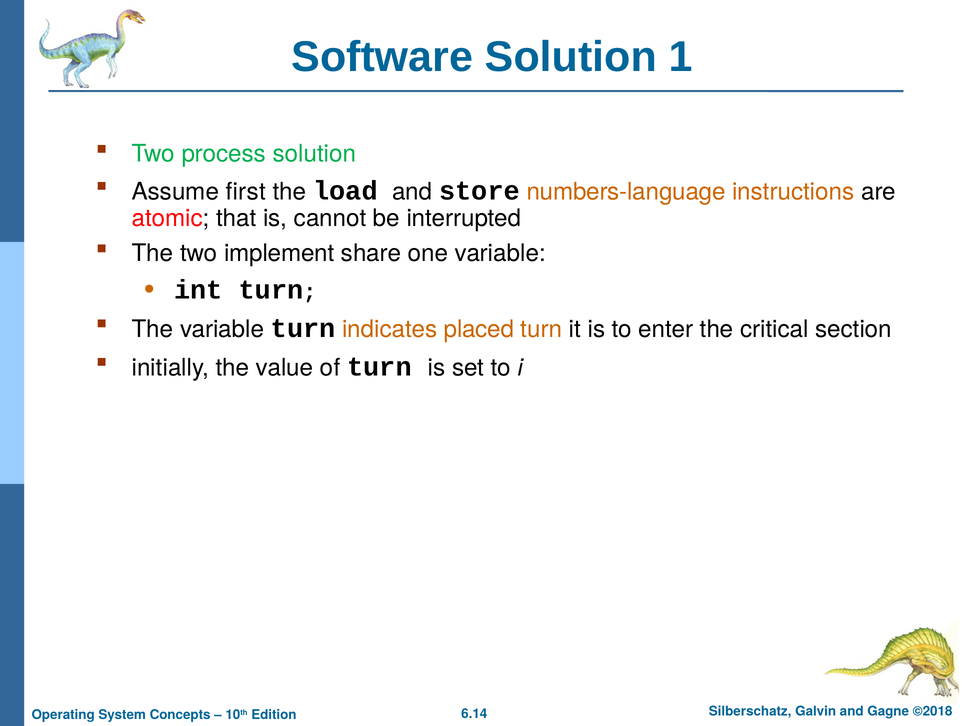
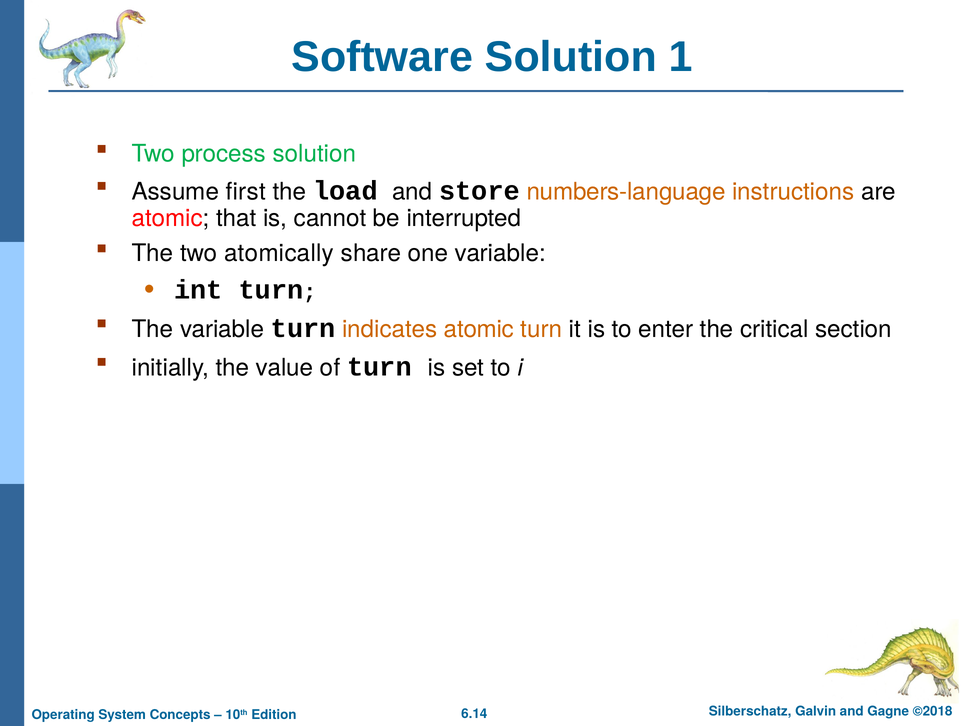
implement: implement -> atomically (279, 253)
indicates placed: placed -> atomic (479, 329)
